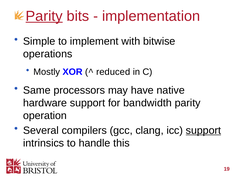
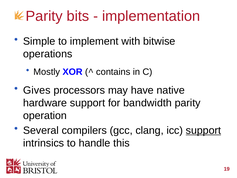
Parity underline: present -> none (44, 16)
reduced: reduced -> contains (113, 72)
Same: Same -> Gives (37, 90)
